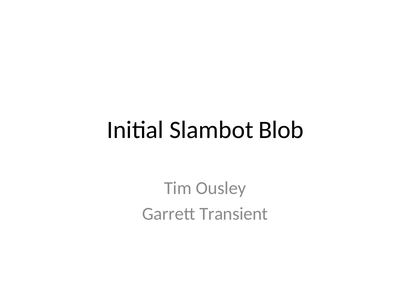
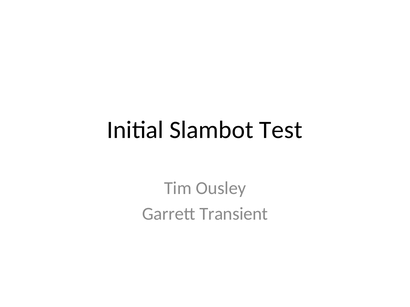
Blob: Blob -> Test (281, 130)
